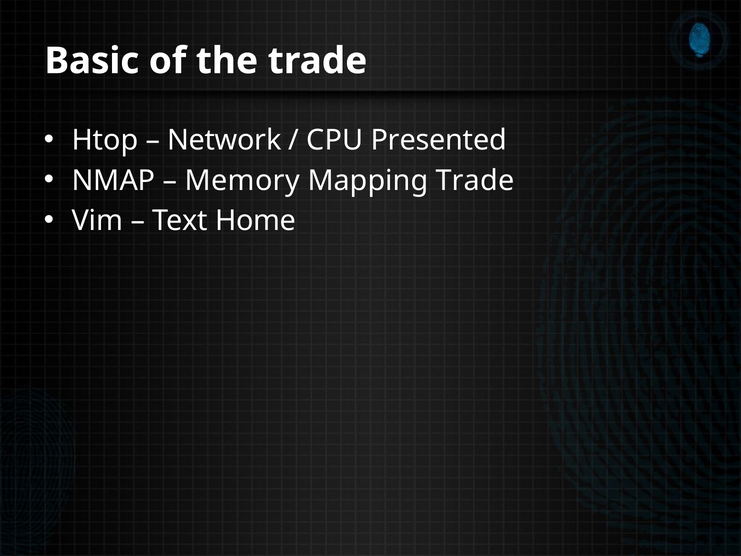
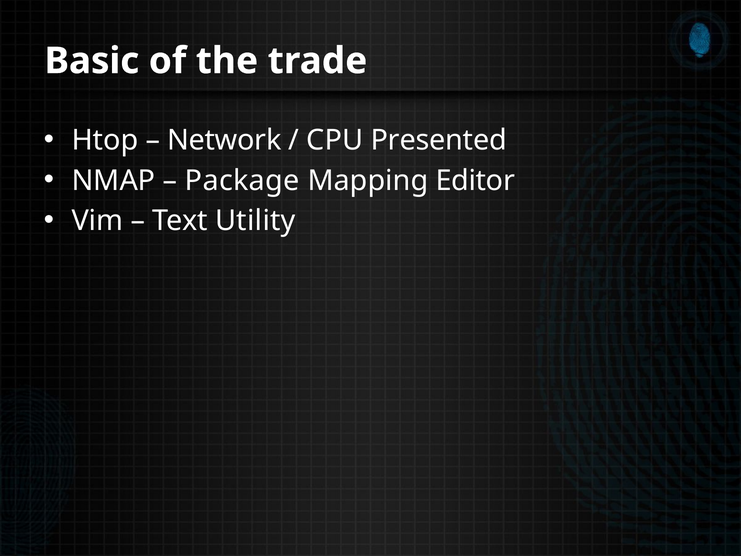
Memory: Memory -> Package (242, 180)
Mapping Trade: Trade -> Editor (475, 180)
Home: Home -> Utility (255, 221)
